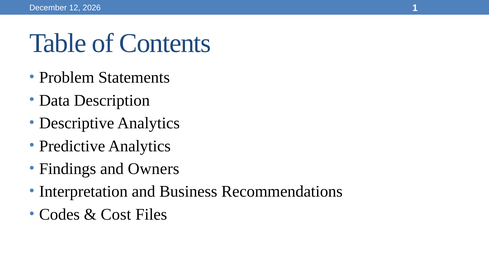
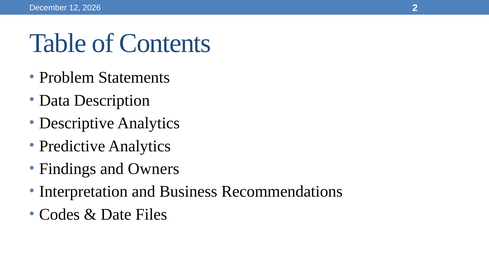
1: 1 -> 2 (415, 8)
Cost: Cost -> Date (116, 214)
